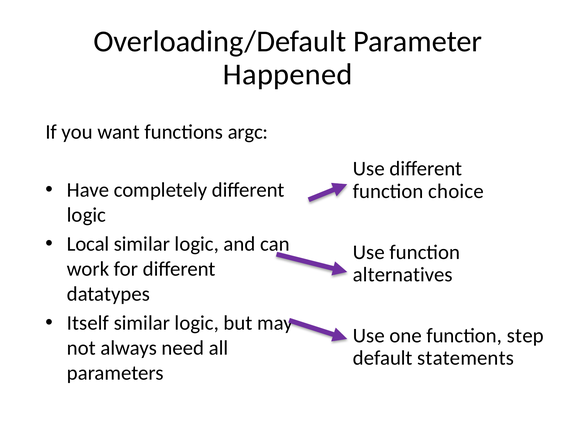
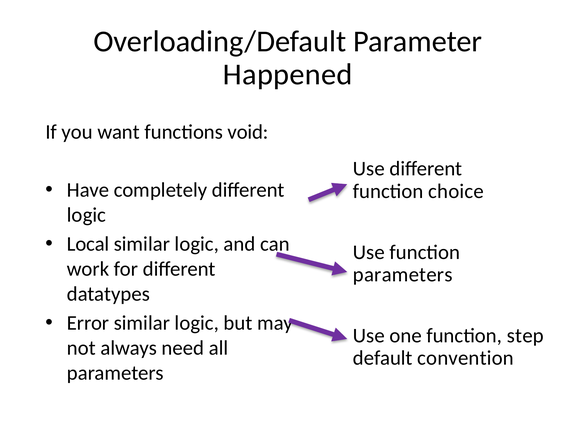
argc: argc -> void (248, 132)
alternatives: alternatives -> parameters (403, 275)
Itself: Itself -> Error (88, 323)
statements: statements -> convention (466, 358)
